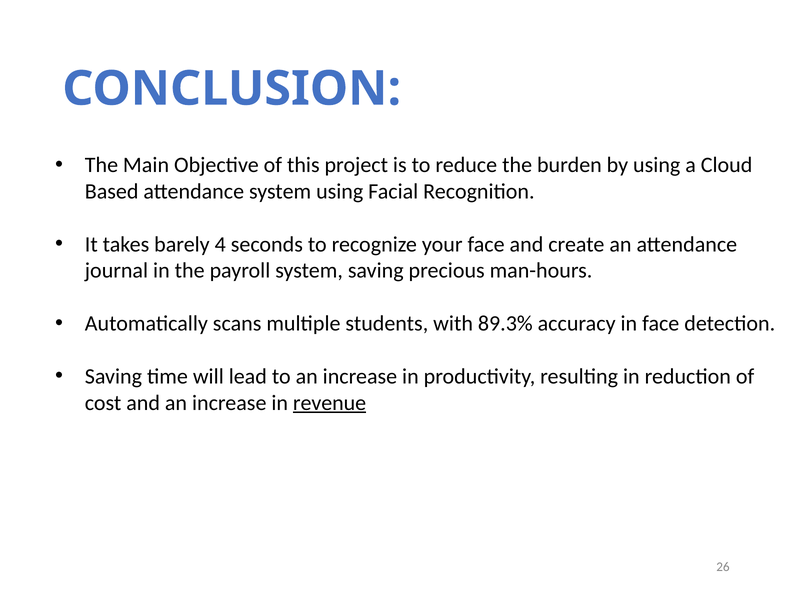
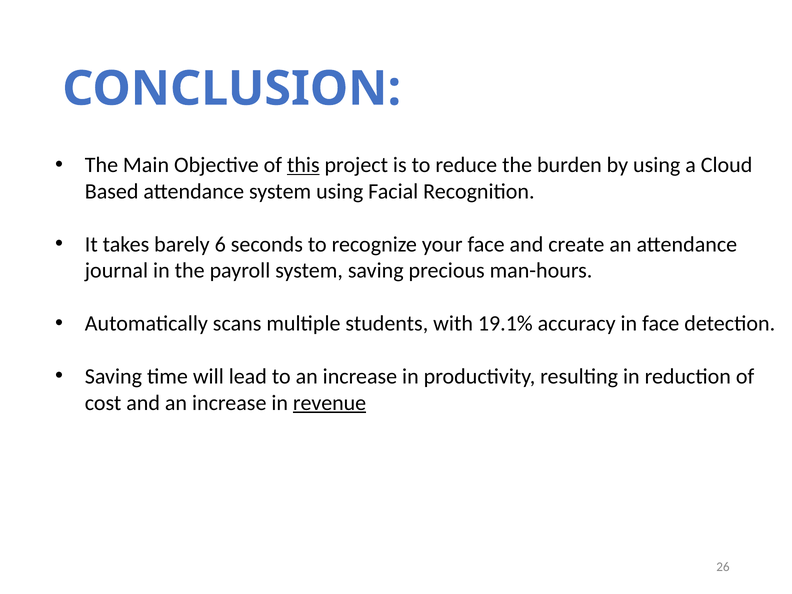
this underline: none -> present (303, 165)
4: 4 -> 6 (220, 244)
89.3%: 89.3% -> 19.1% (505, 324)
